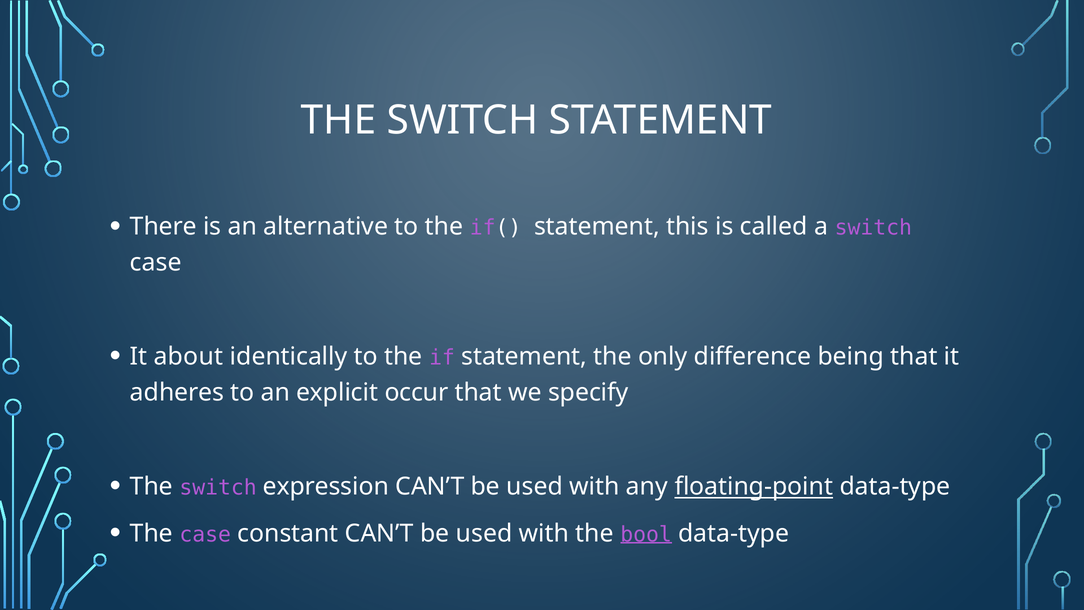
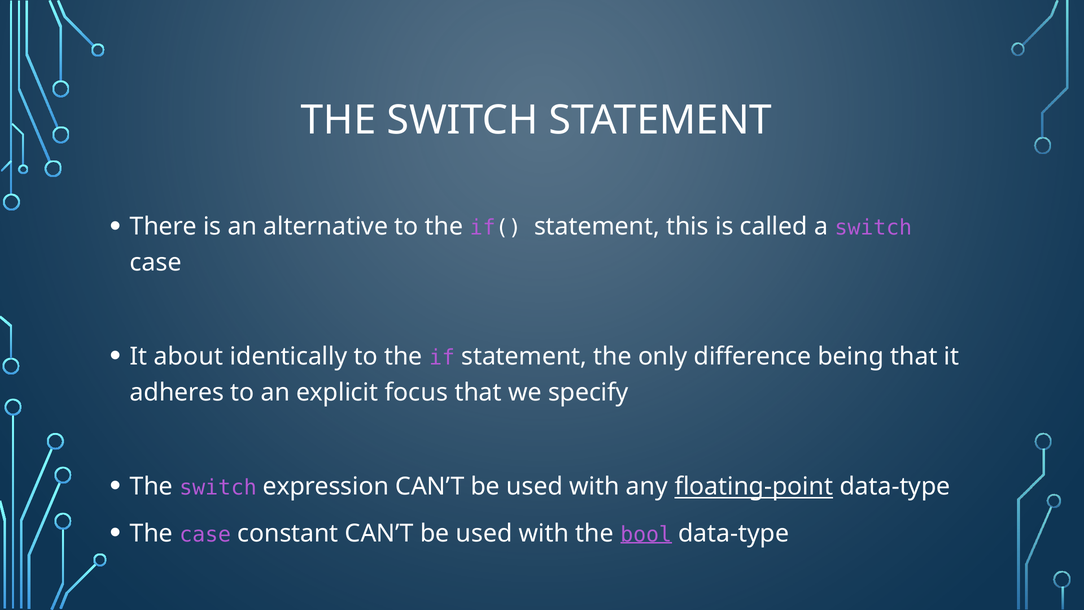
occur: occur -> focus (416, 392)
